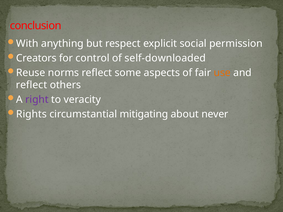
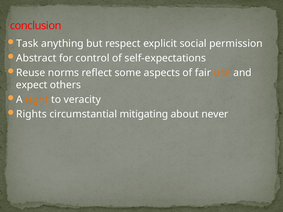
With: With -> Task (27, 44)
Creators: Creators -> Abstract (36, 58)
self-downloaded: self-downloaded -> self-expectations (165, 58)
reflect: reflect -> expect (32, 85)
right colour: purple -> orange (37, 100)
